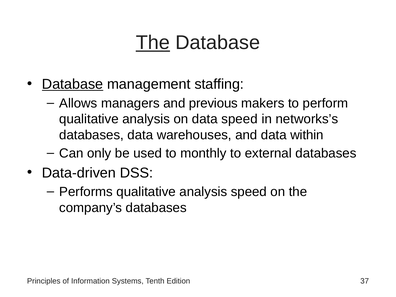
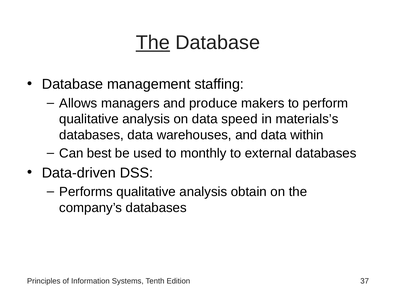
Database underline: present -> none (73, 84)
previous: previous -> produce (213, 103)
networks’s: networks’s -> materials’s (307, 119)
only: only -> best (99, 153)
analysis speed: speed -> obtain (249, 192)
